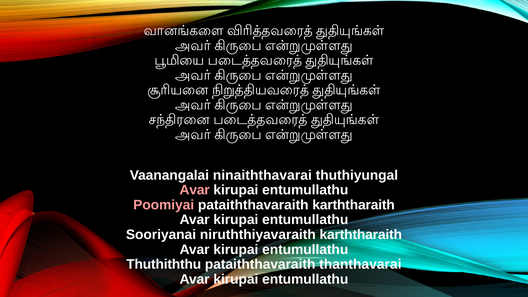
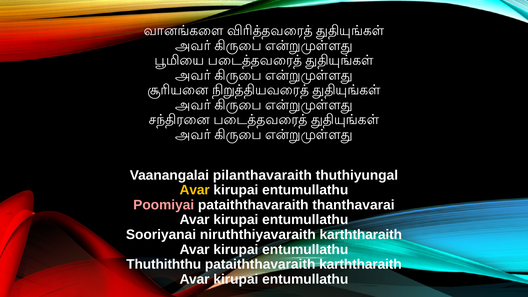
ninaiththavarai: ninaiththavarai -> pilanthavaraith (262, 175)
Avar colour: pink -> yellow (195, 190)
pataiththavaraith karththaraith: karththaraith -> thanthavarai (353, 205)
pataiththavaraith thanthavarai: thanthavarai -> karththaraith (360, 264)
